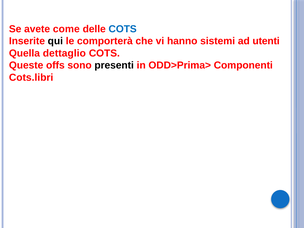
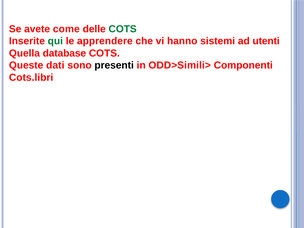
COTS colour: blue -> green (123, 29)
qui colour: black -> green (55, 41)
comporterà: comporterà -> apprendere (105, 41)
dettaglio: dettaglio -> database (64, 53)
offs: offs -> dati (55, 65)
ODD>Prima>: ODD>Prima> -> ODD>Simili> (180, 65)
